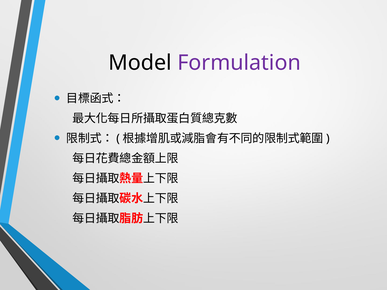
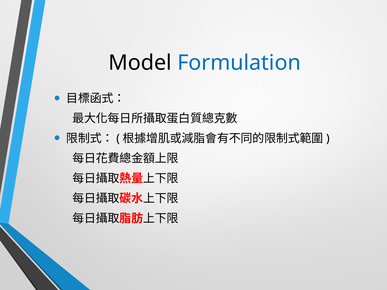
Formulation colour: purple -> blue (239, 63)
